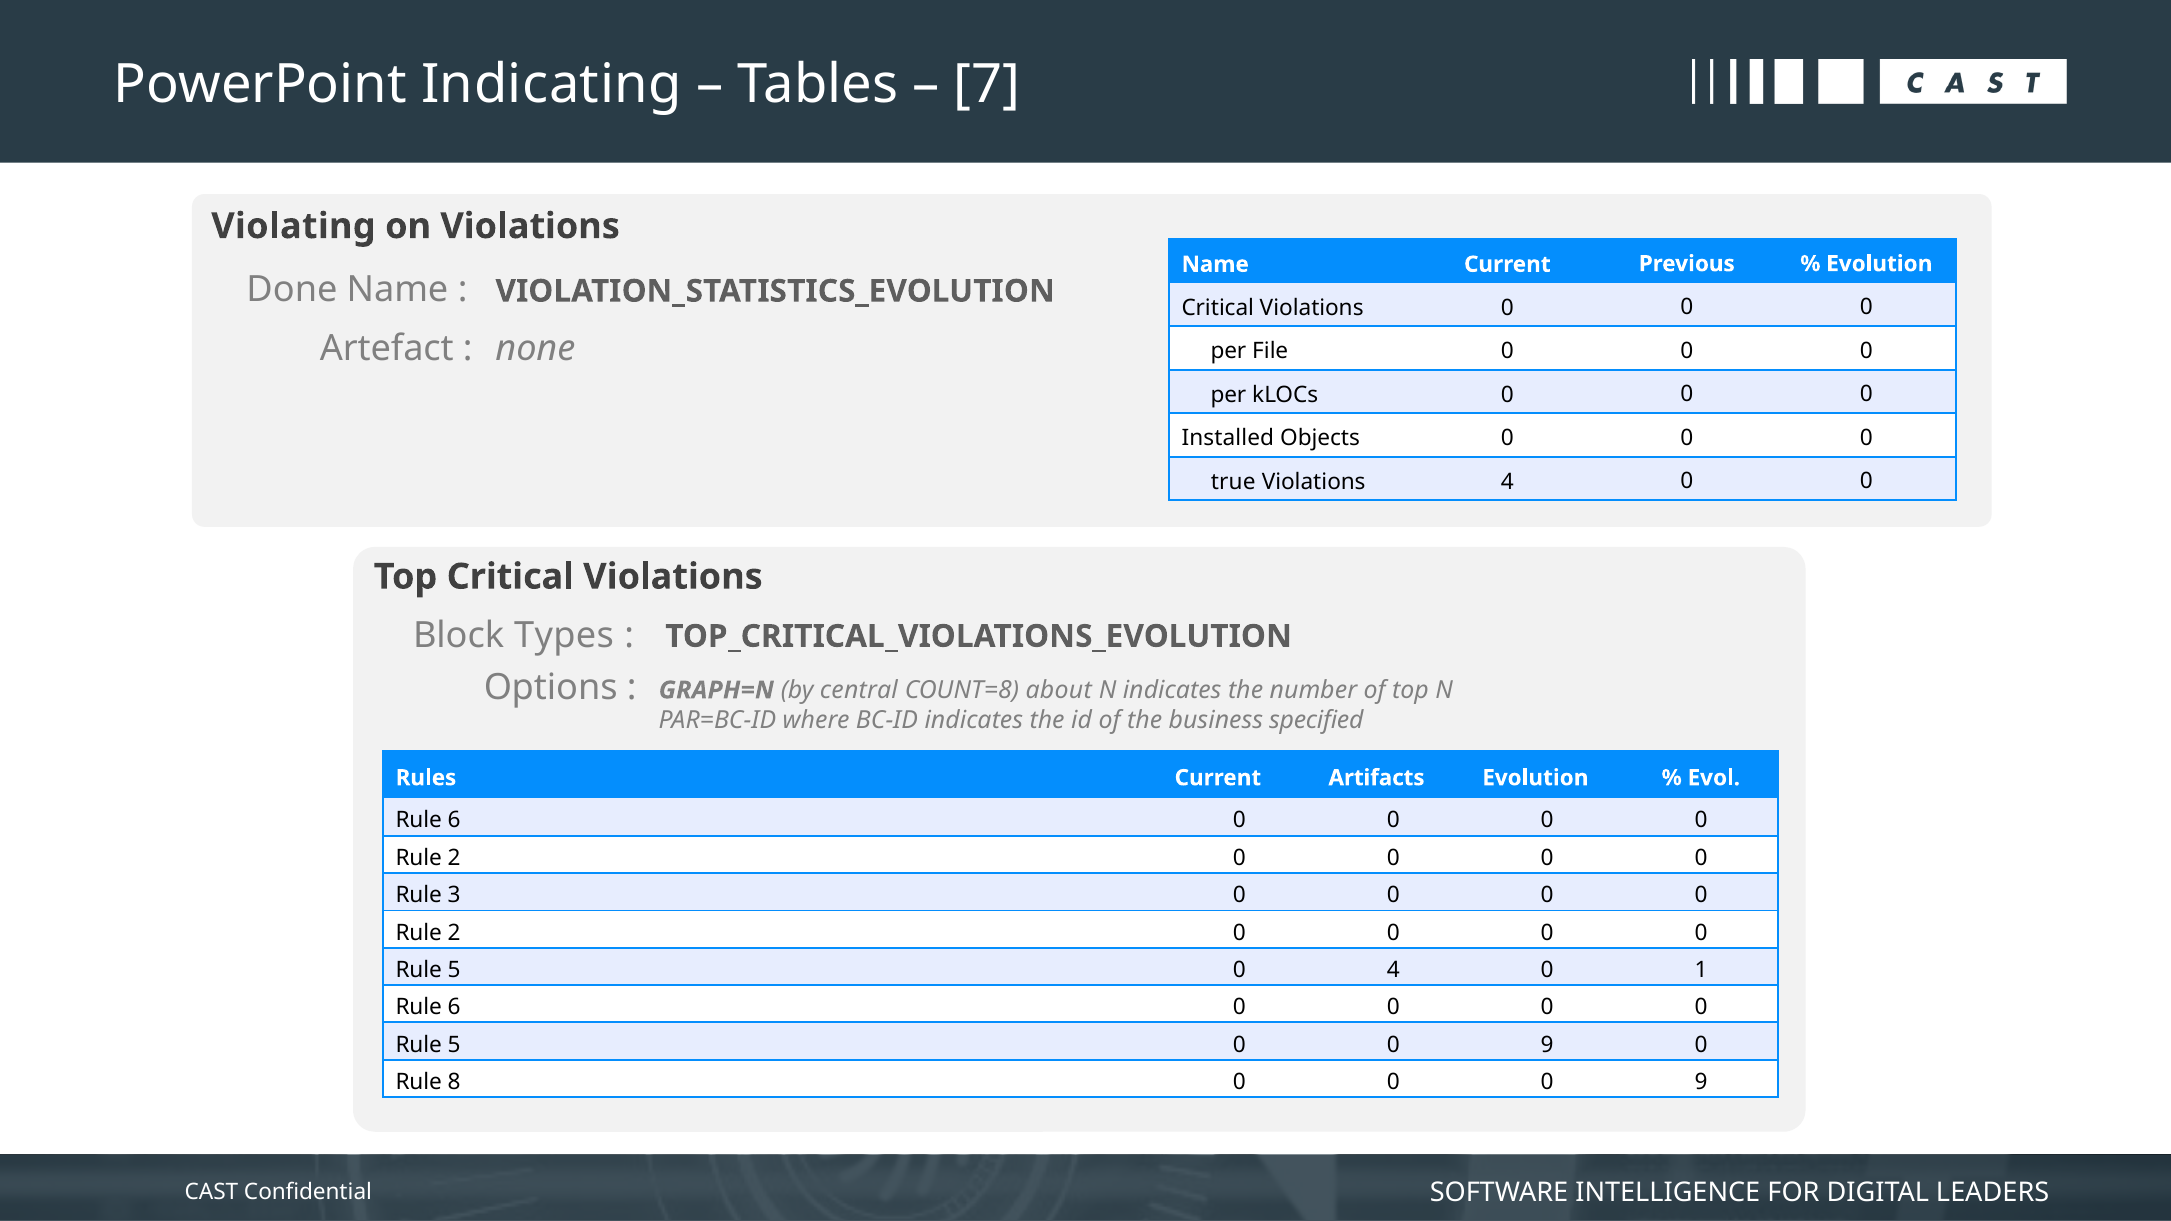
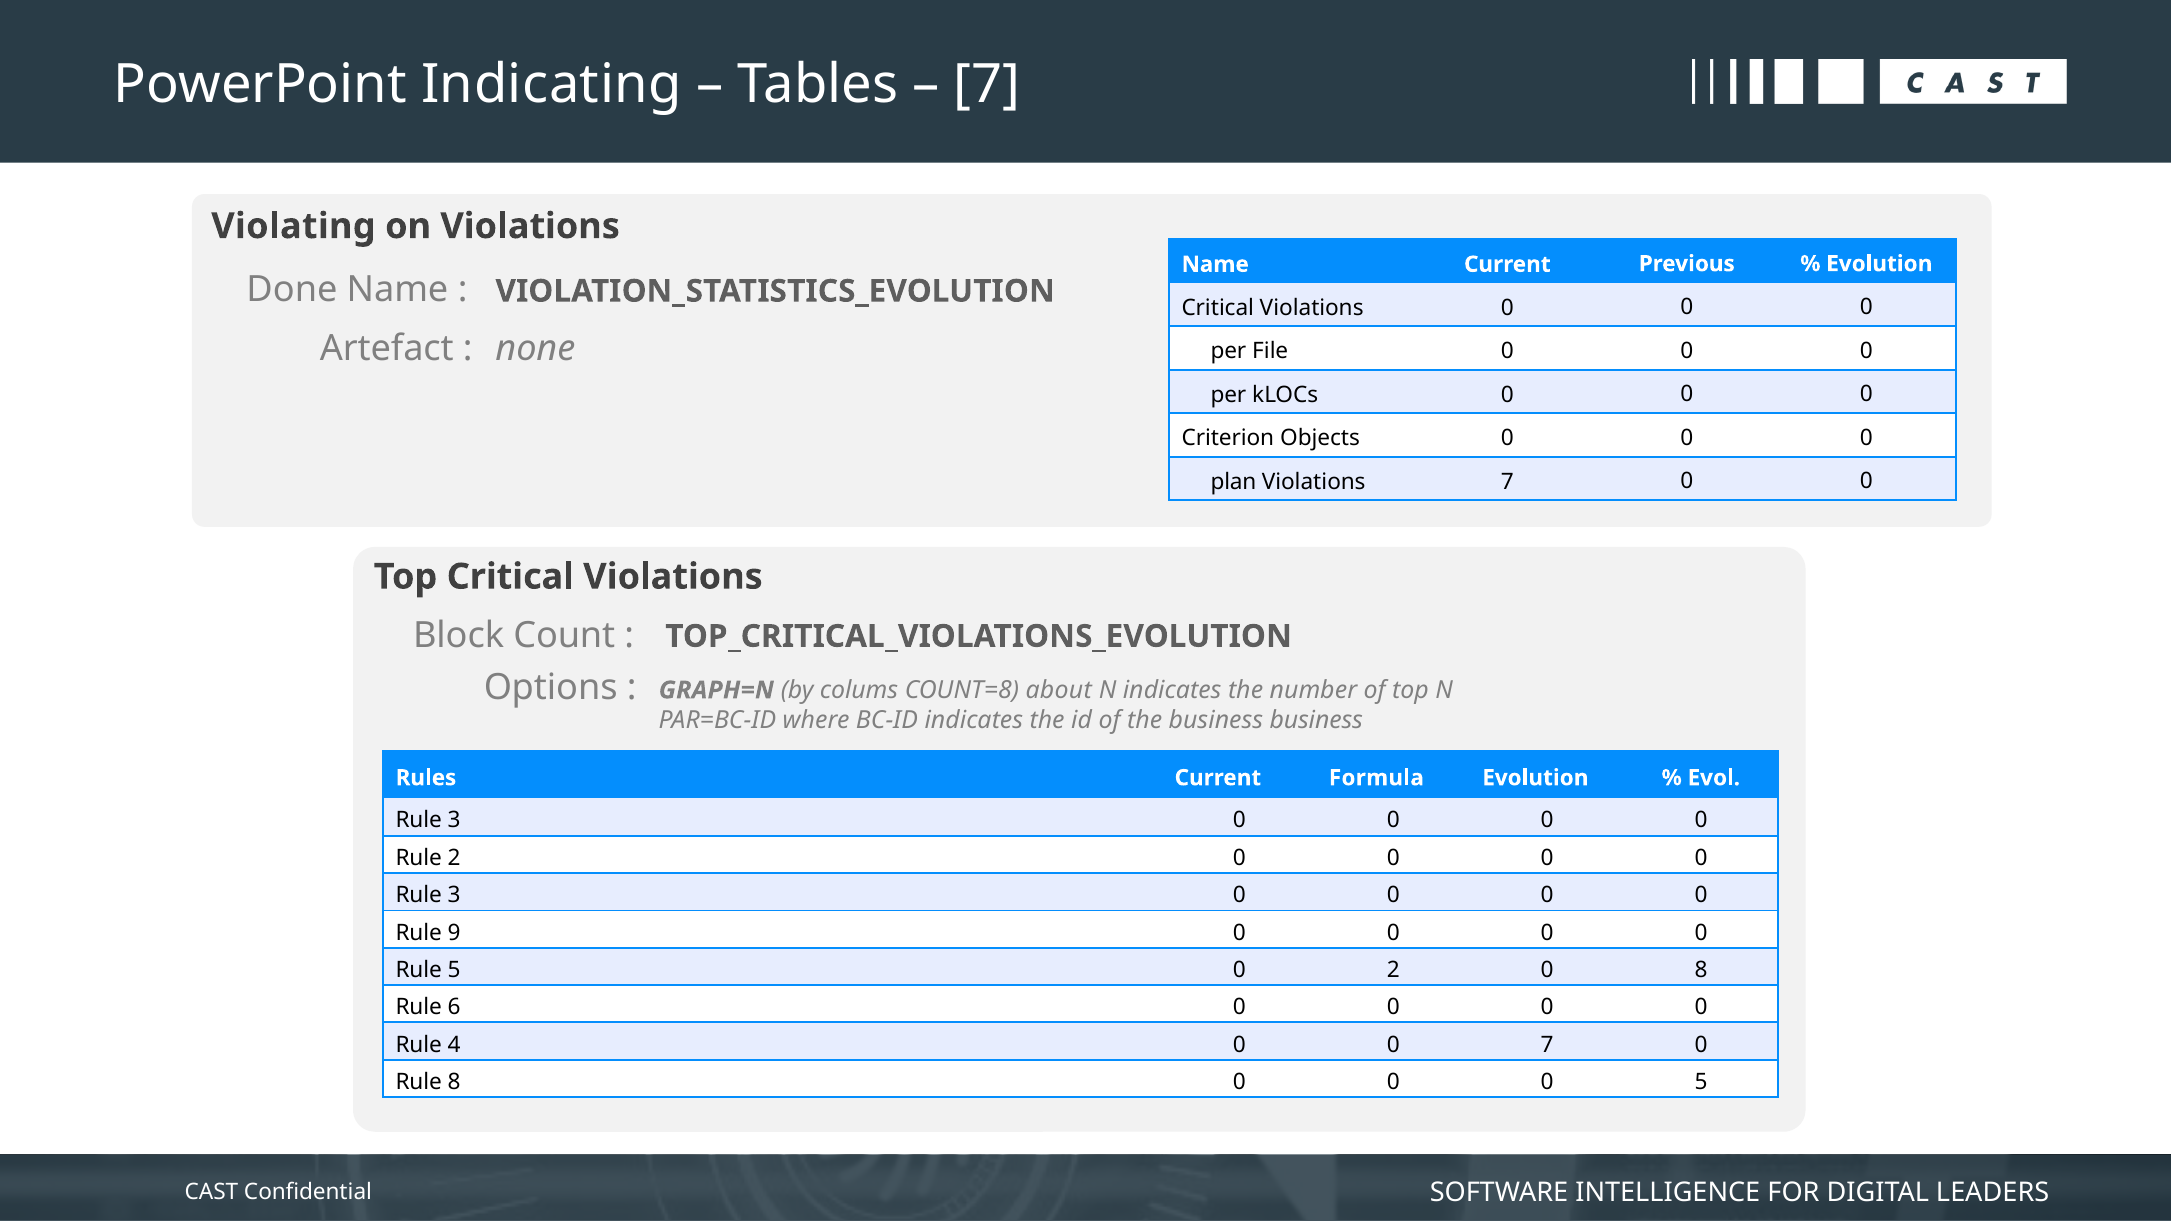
Installed: Installed -> Criterion (1228, 439)
true: true -> plan (1233, 482)
Violations 4: 4 -> 7 (1507, 482)
Types: Types -> Count (564, 635)
central: central -> colums (859, 690)
business specified: specified -> business (1316, 720)
Artifacts: Artifacts -> Formula (1376, 778)
6: 6 -> 3 (454, 820)
2: 2 -> 9 (454, 933)
0 4: 4 -> 2 (1393, 970)
0 1: 1 -> 8 (1701, 970)
5: 5 -> 4 (454, 1045)
9: 9 -> 7 (1547, 1045)
0 0 0 9: 9 -> 5 (1701, 1082)
